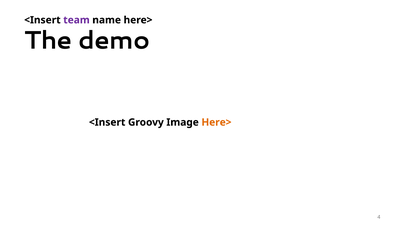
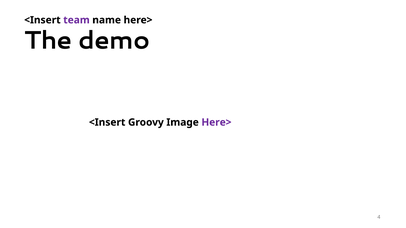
Here> colour: orange -> purple (216, 123)
